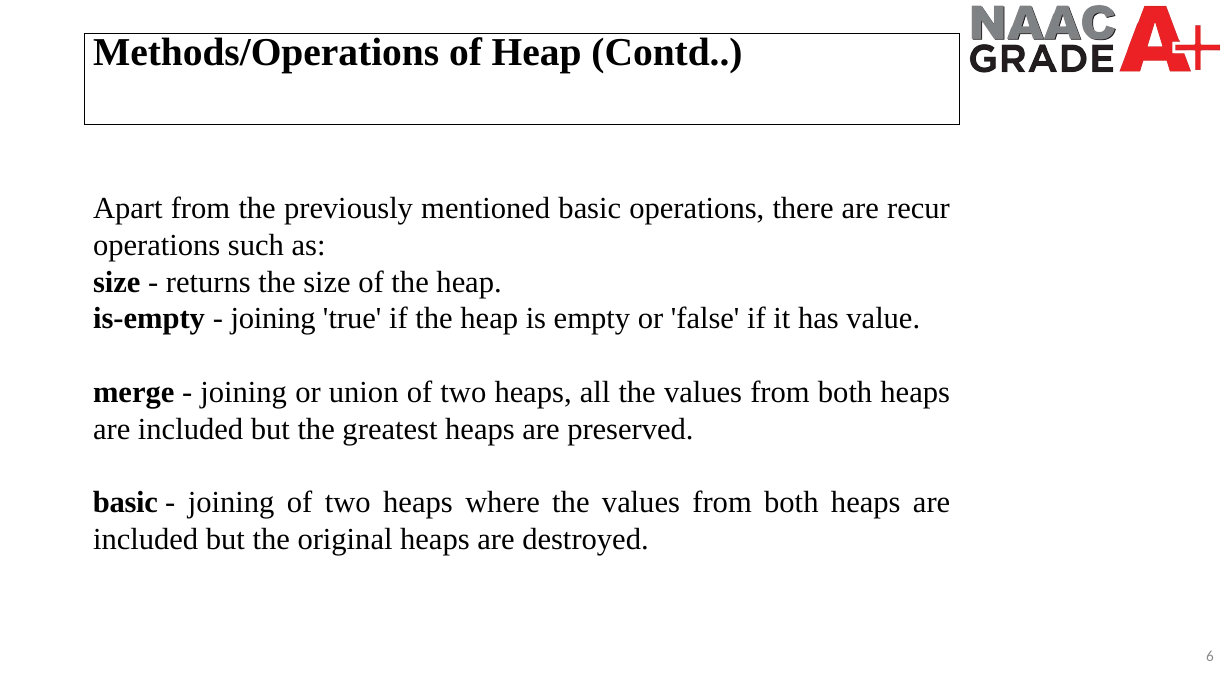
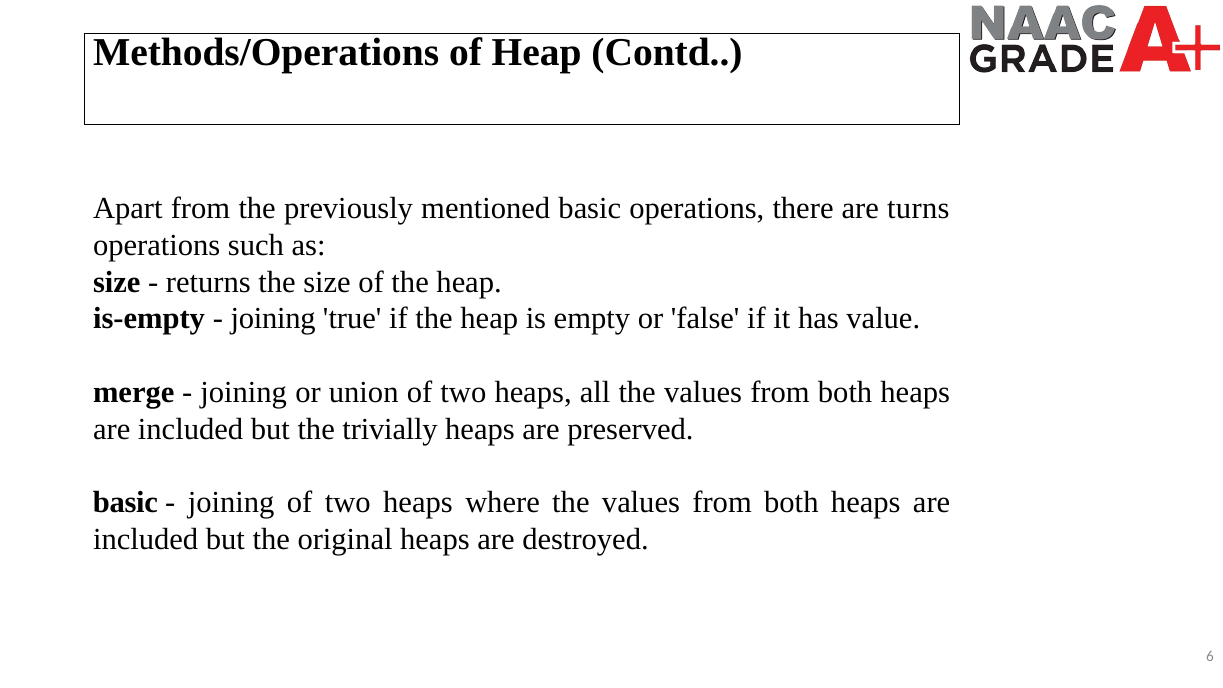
recur: recur -> turns (918, 209)
greatest: greatest -> trivially (390, 429)
